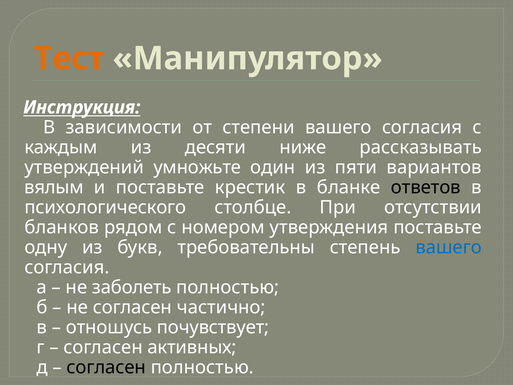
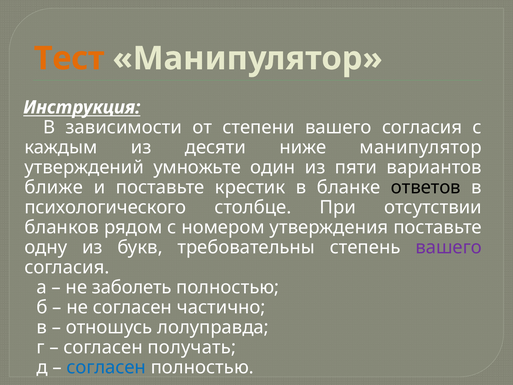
ниже рассказывать: рассказывать -> манипулятор (421, 147)
вялым: вялым -> ближе (54, 187)
вашего colour: blue -> purple (449, 247)
почувствует: почувствует -> лолуправда (213, 327)
активных: активных -> получать (192, 347)
согласен colour: black -> blue (106, 367)
